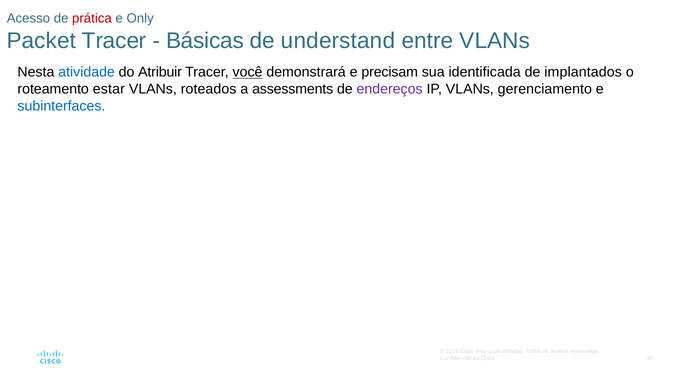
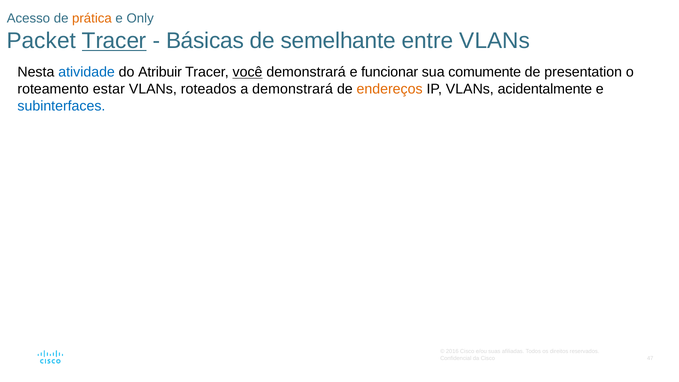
prática colour: red -> orange (92, 19)
Tracer underline: none -> present (114, 41)
understand: understand -> semelhante (338, 41)
precisam: precisam -> funcionar (390, 72)
identificada: identificada -> comumente (485, 72)
implantados: implantados -> presentation (583, 72)
a assessments: assessments -> demonstrará (293, 89)
endereços colour: purple -> orange (390, 89)
gerenciamento: gerenciamento -> acidentalmente (545, 89)
